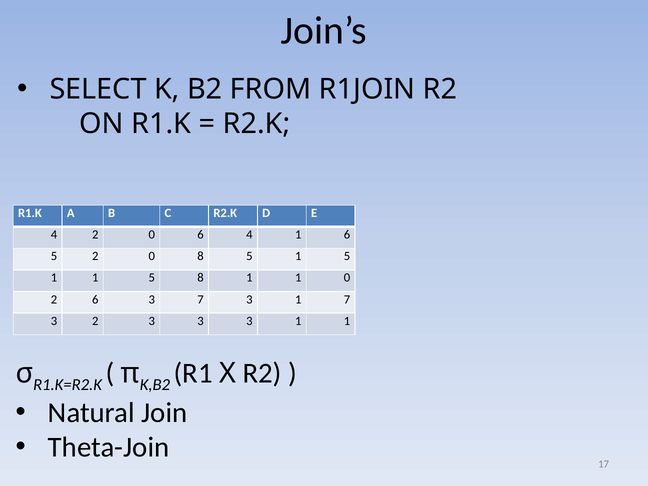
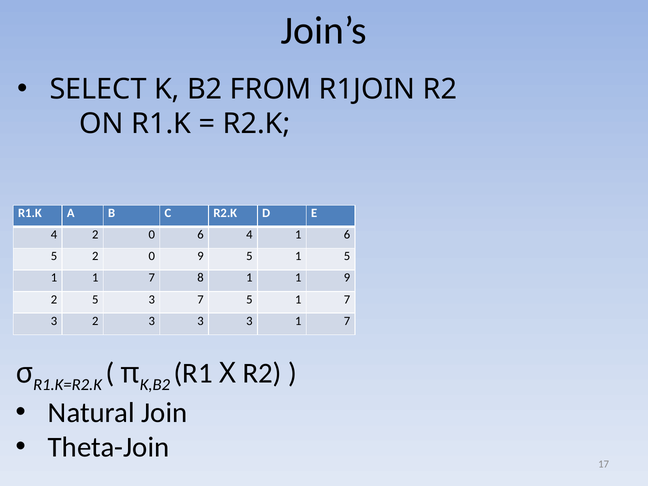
0 8: 8 -> 9 (201, 256)
1 1 5: 5 -> 7 (152, 278)
1 0: 0 -> 9 (347, 278)
2 6: 6 -> 5 (95, 299)
3 7 3: 3 -> 5 (249, 299)
3 1 1: 1 -> 7 (347, 321)
